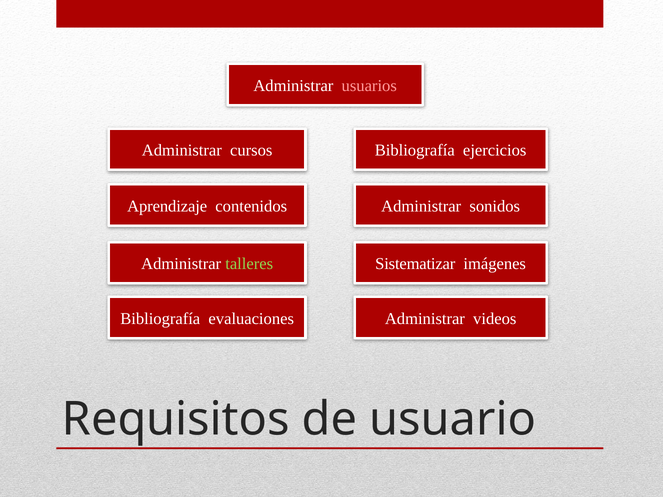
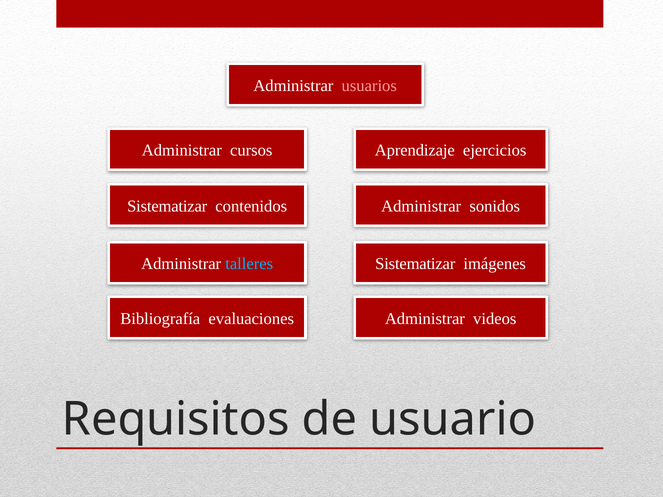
Bibliografía: Bibliografía -> Aprendizaje (415, 151)
Aprendizaje: Aprendizaje -> Sistematizar (167, 206)
talleres colour: light green -> light blue (249, 264)
